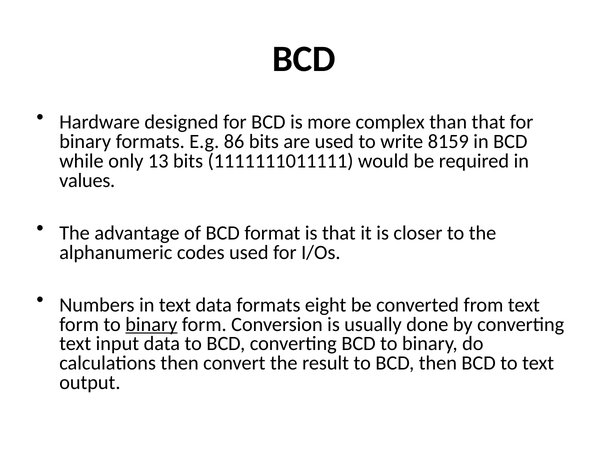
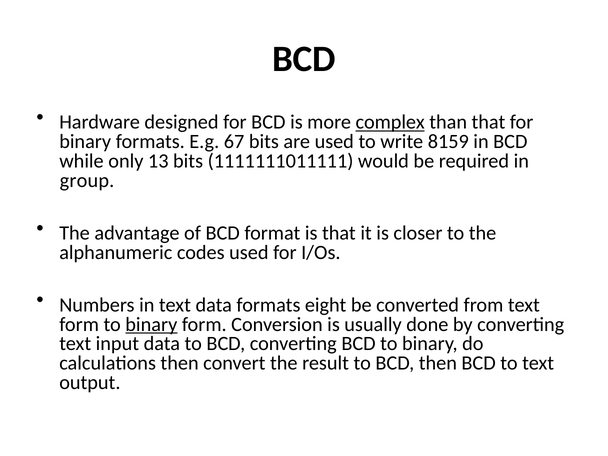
complex underline: none -> present (390, 122)
86: 86 -> 67 (234, 142)
values: values -> group (87, 181)
